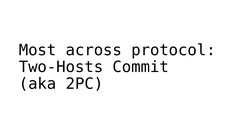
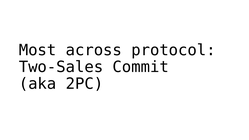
Two-Hosts: Two-Hosts -> Two-Sales (61, 67)
